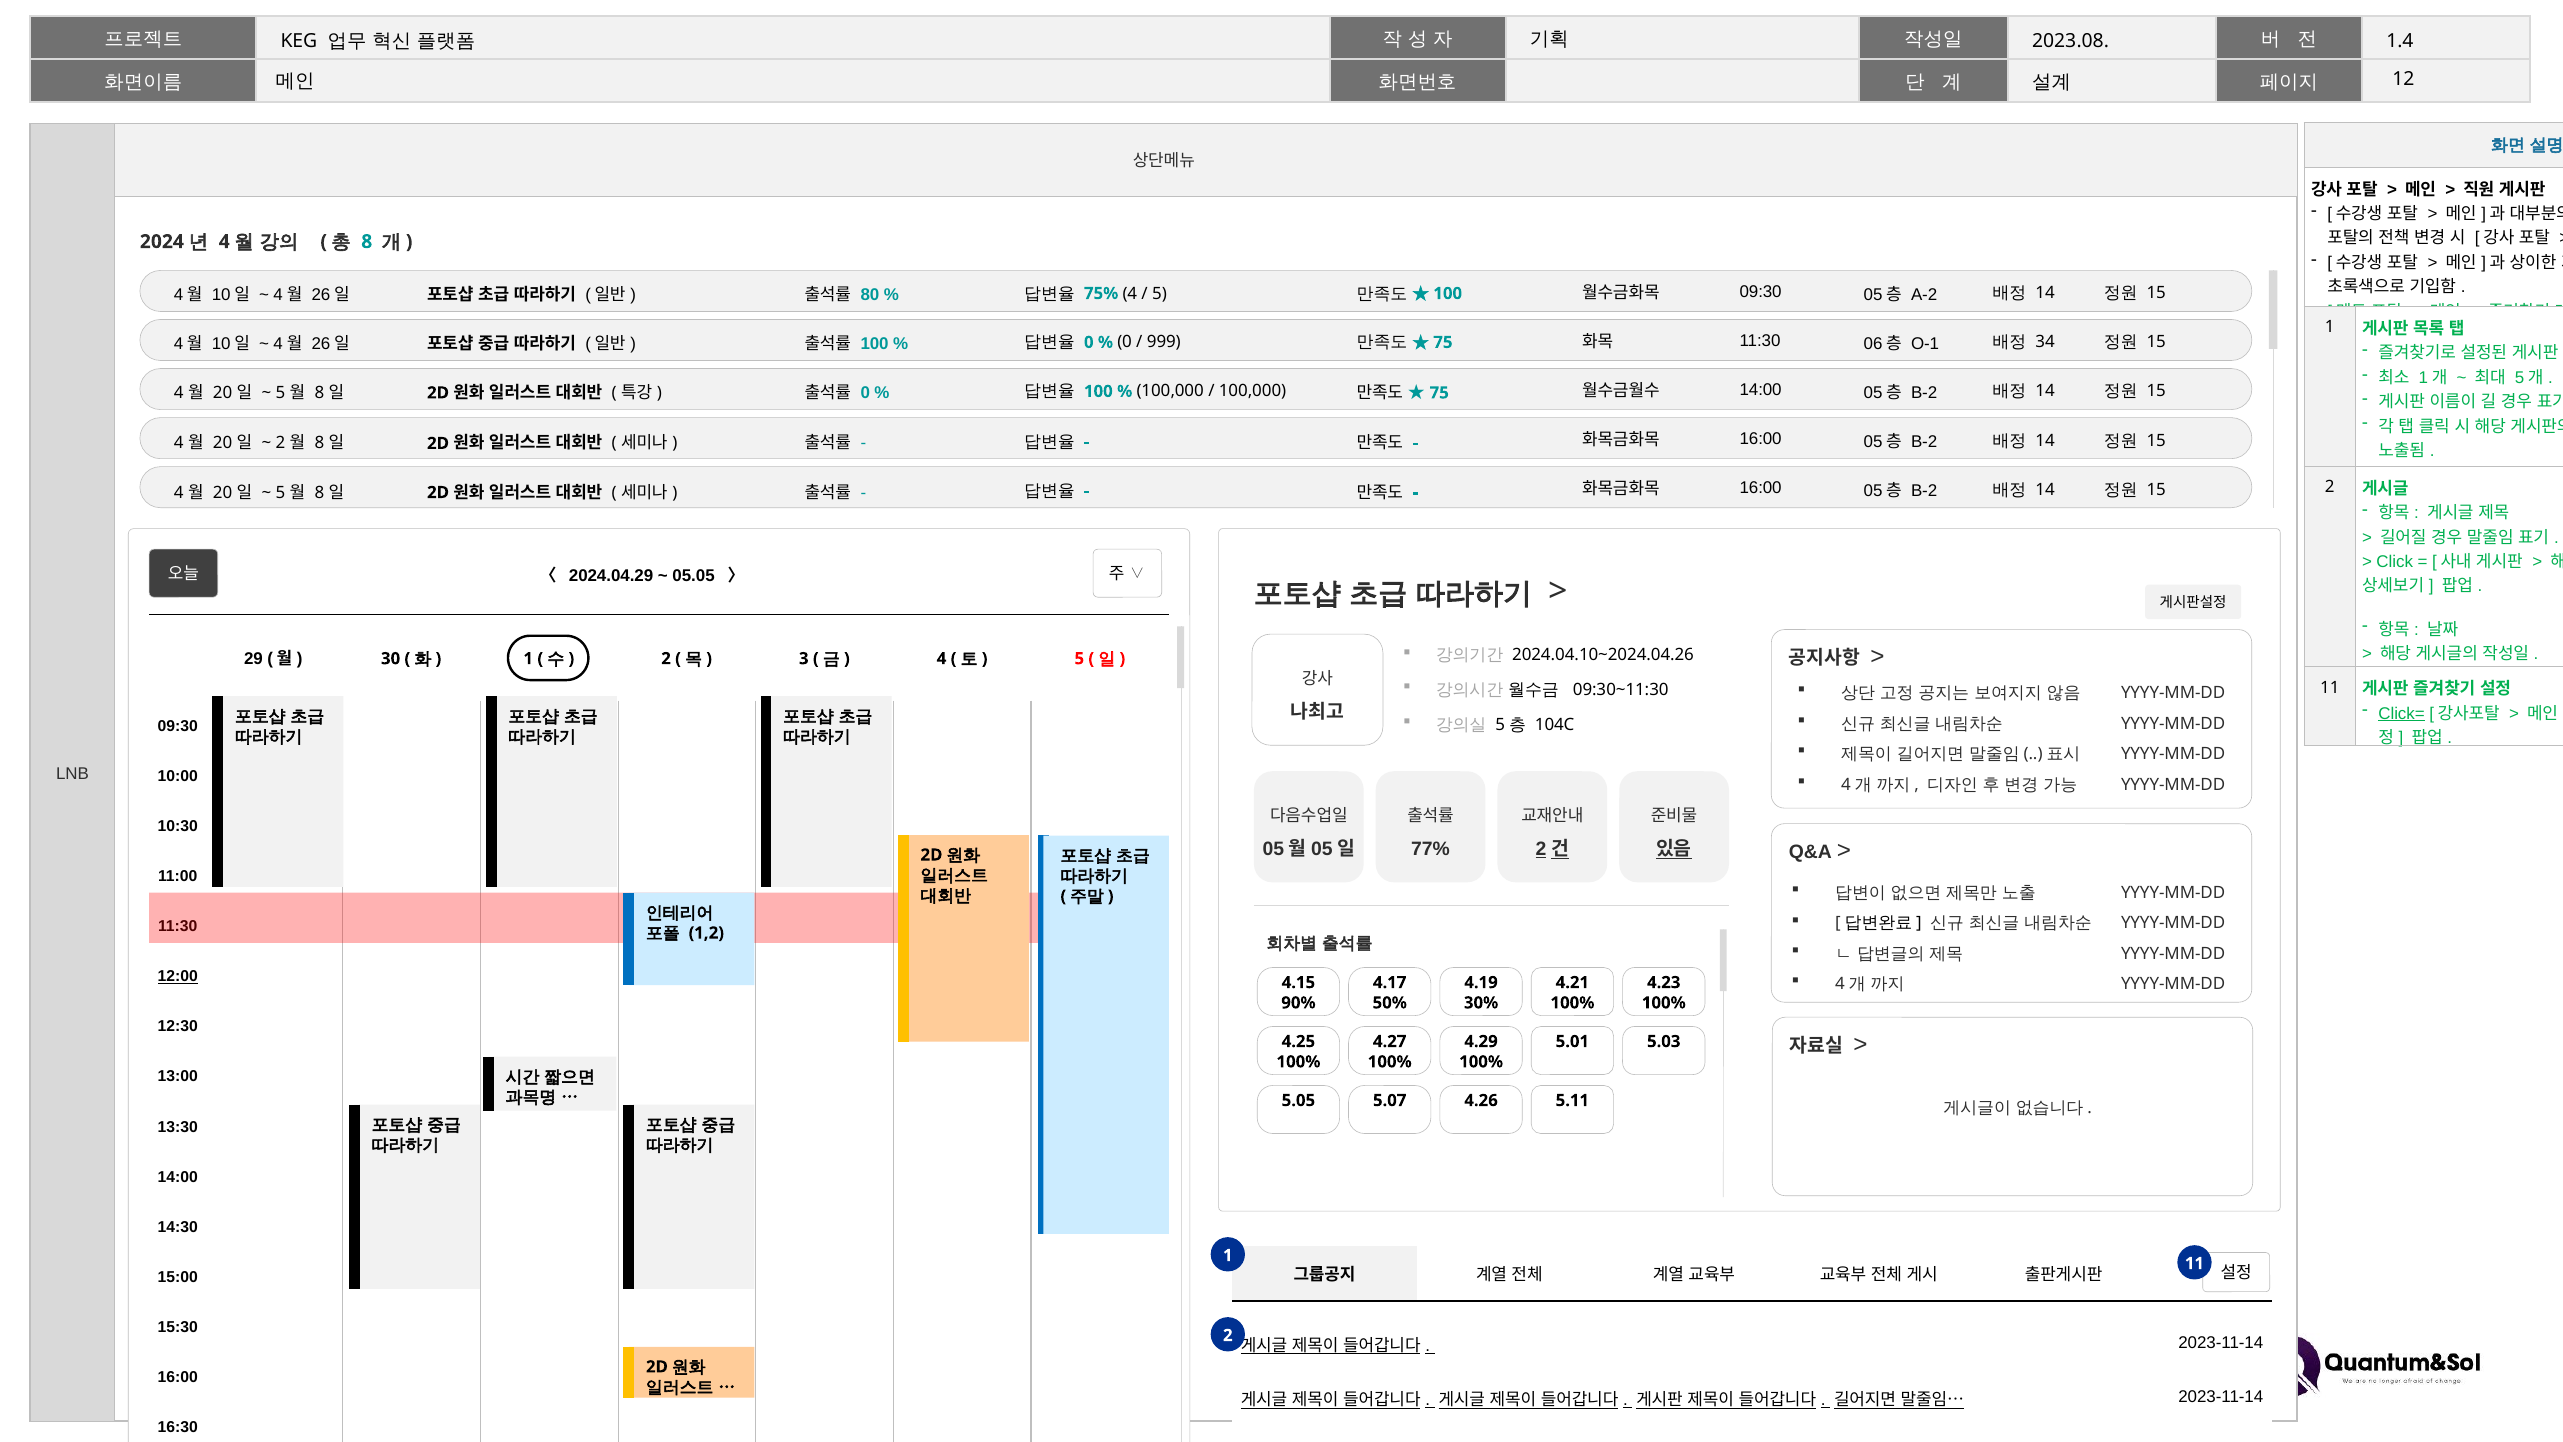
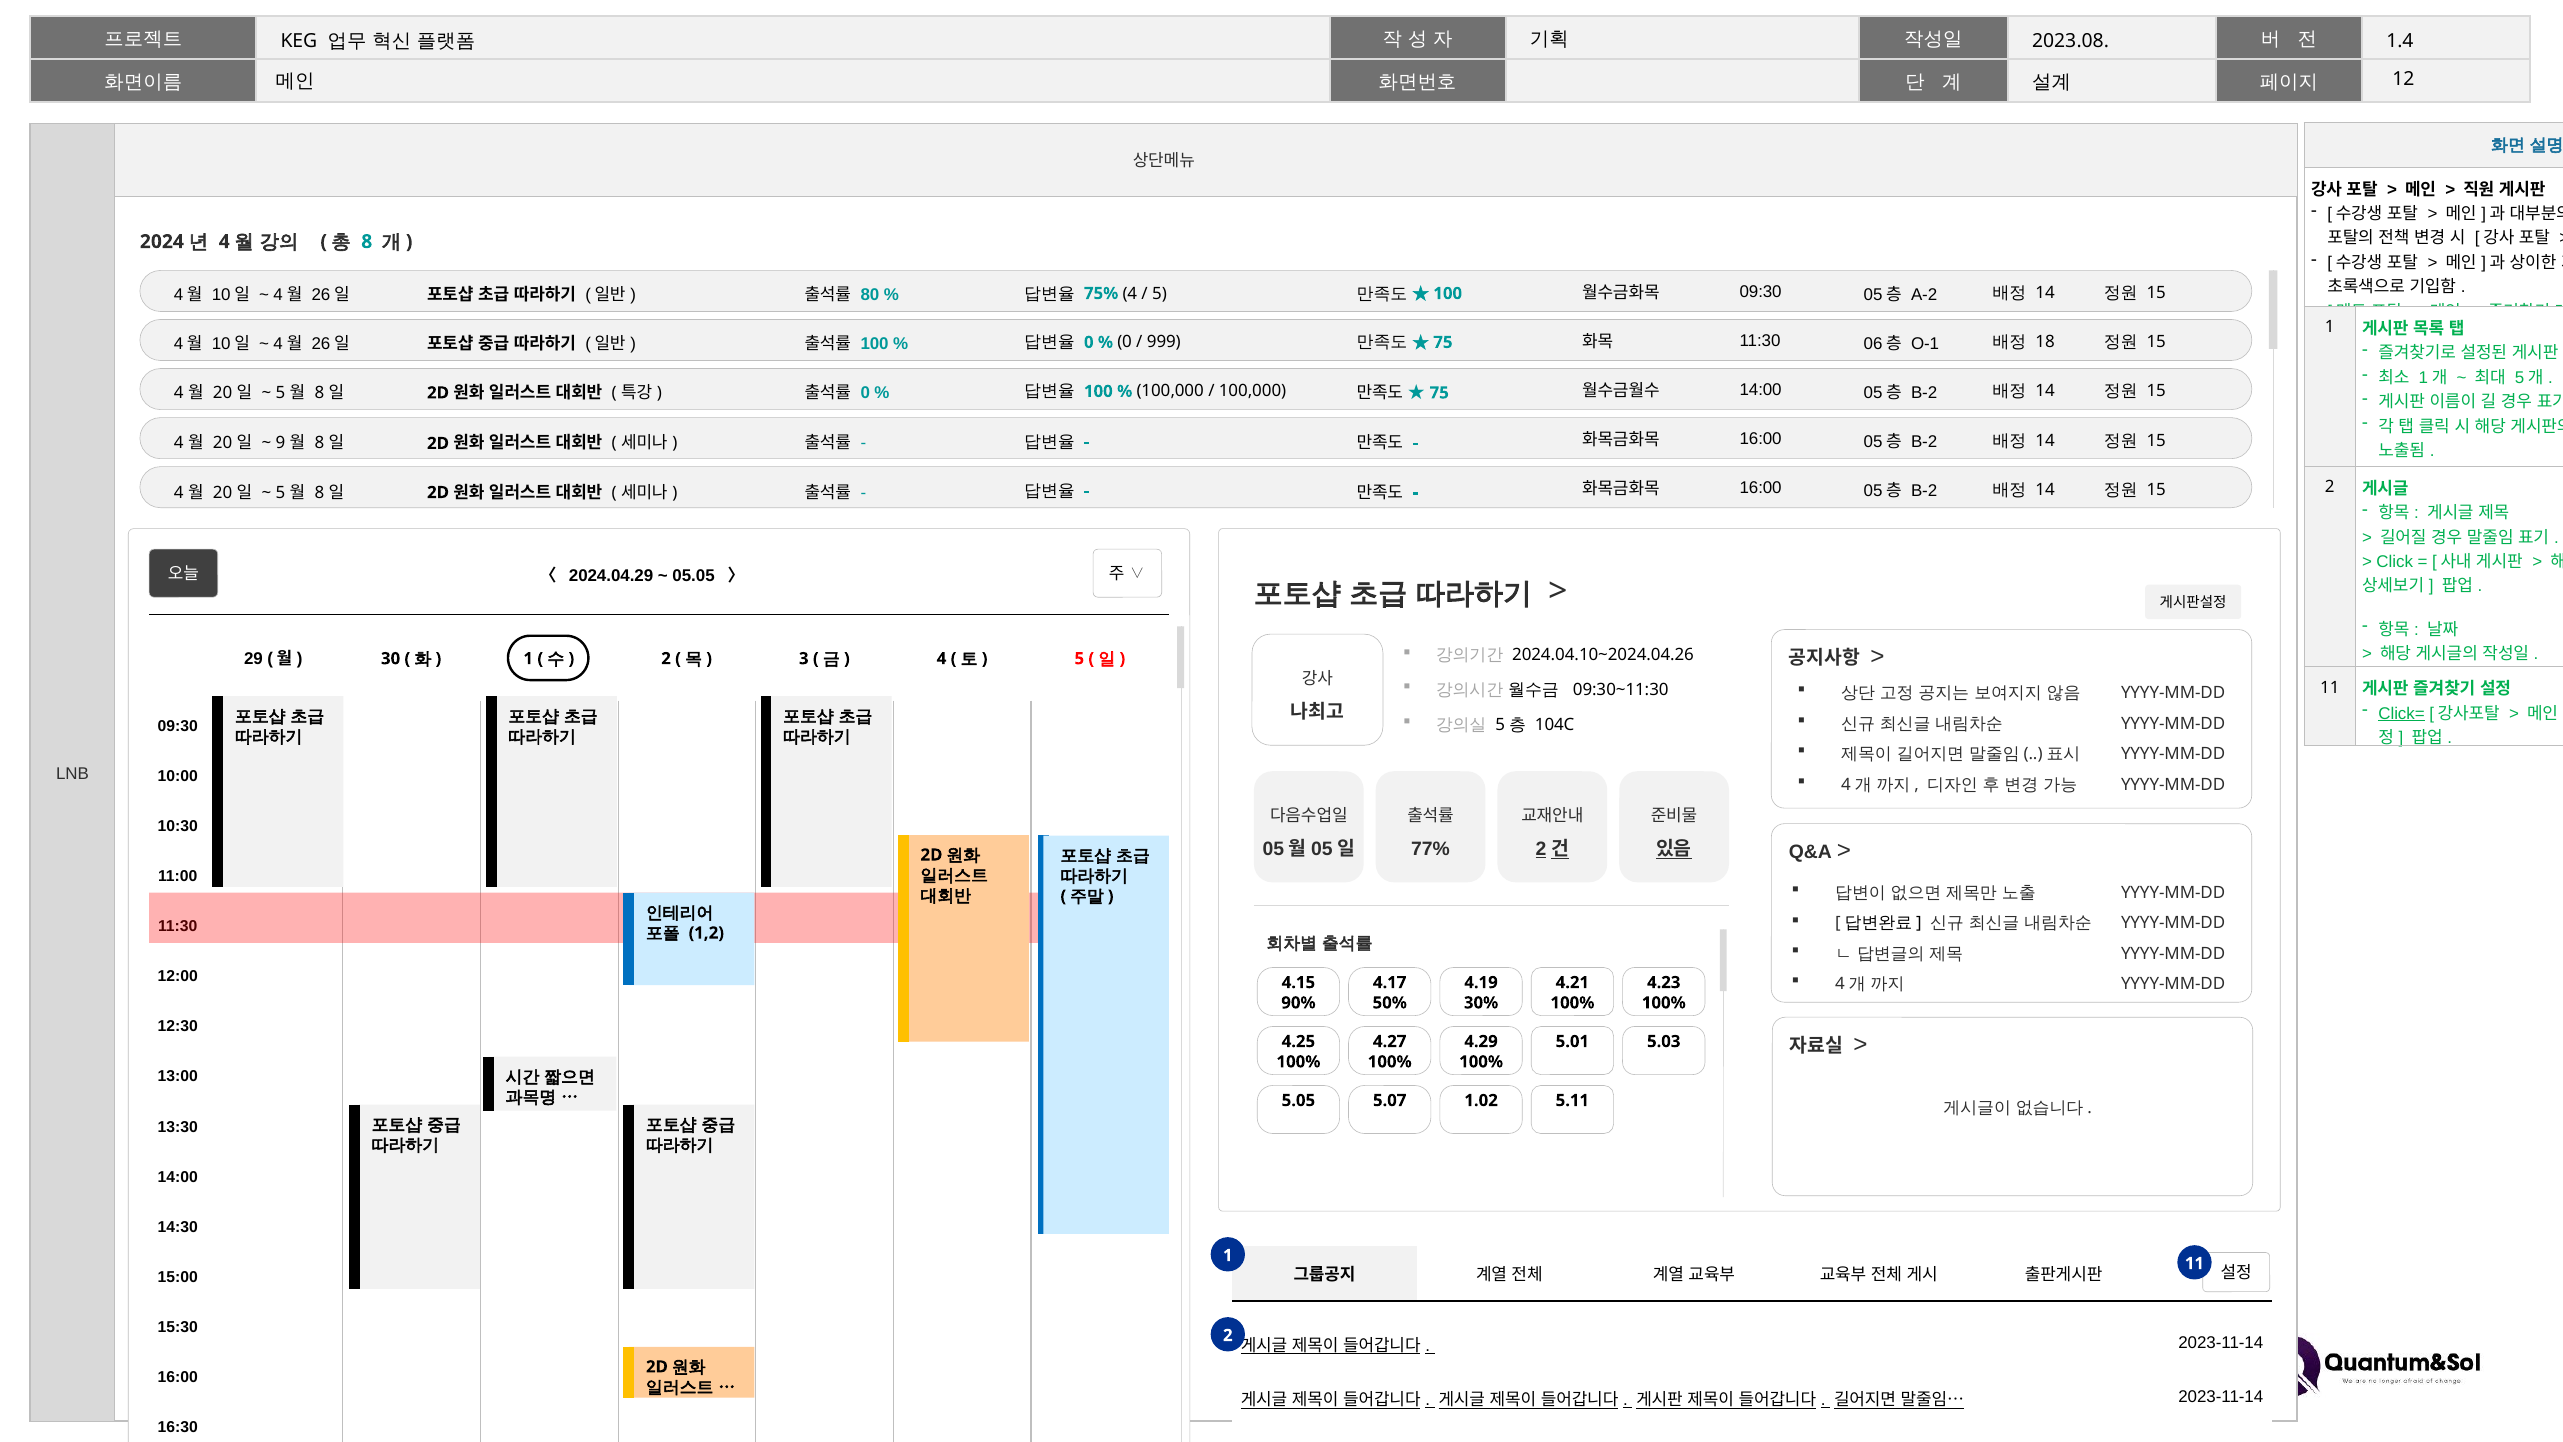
34: 34 -> 18 (2045, 342)
2: 2 -> 9 (280, 443)
12:00 underline: present -> none (178, 976)
4.26: 4.26 -> 1.02 (1481, 1100)
